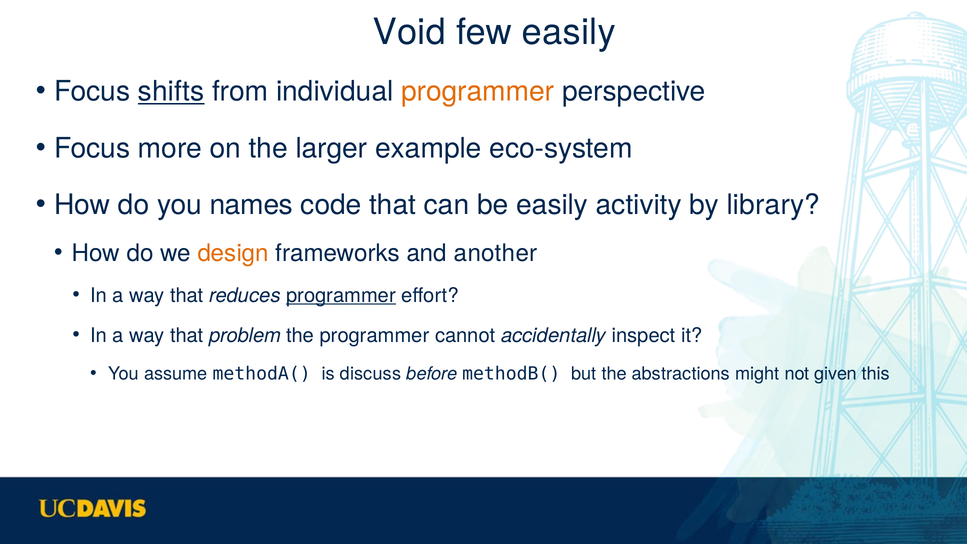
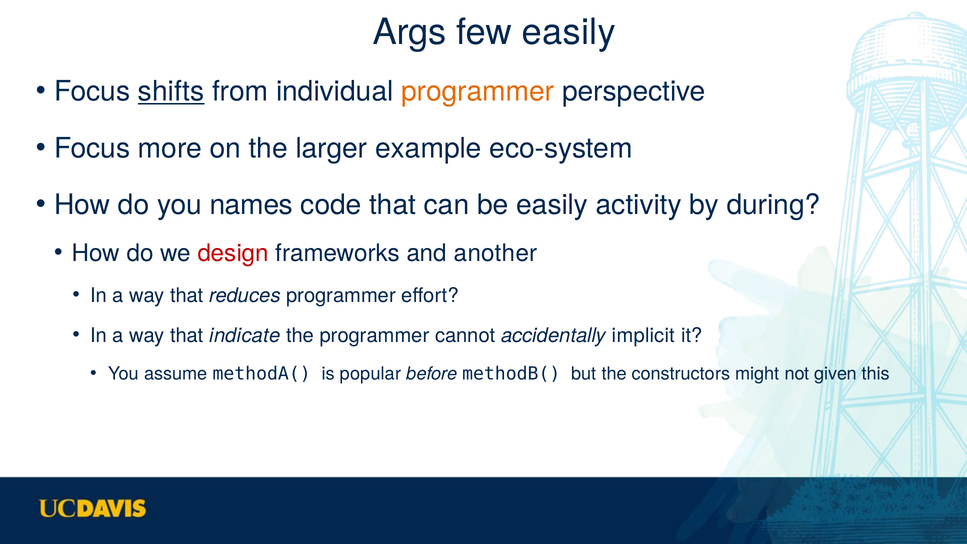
Void: Void -> Args (409, 32)
library: library -> during (773, 205)
design colour: orange -> red (233, 253)
programmer underline: present -> none (341, 295)
problem: problem -> indicate (245, 335)
inspect: inspect -> implicit (643, 335)
discuss: discuss -> popular (371, 374)
abstractions: abstractions -> constructors (681, 374)
